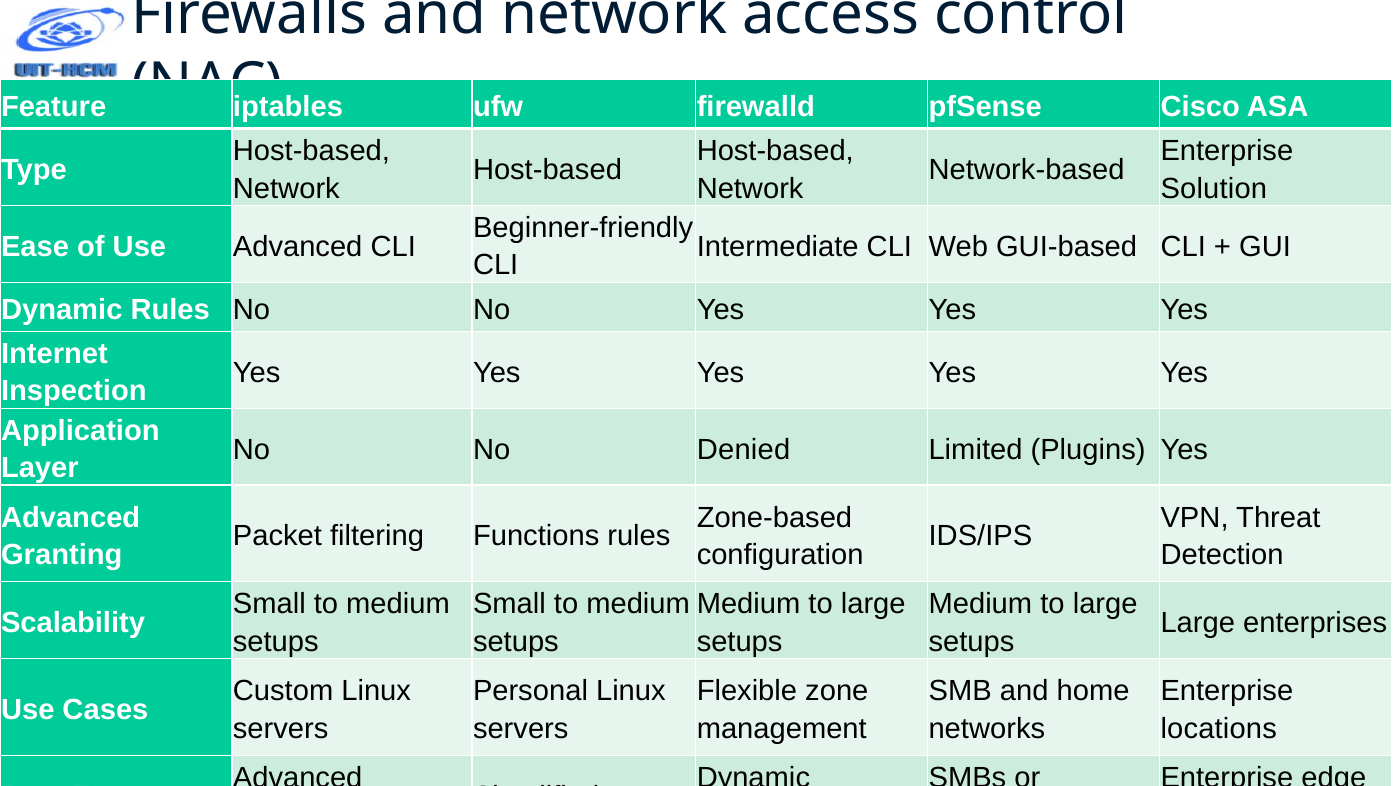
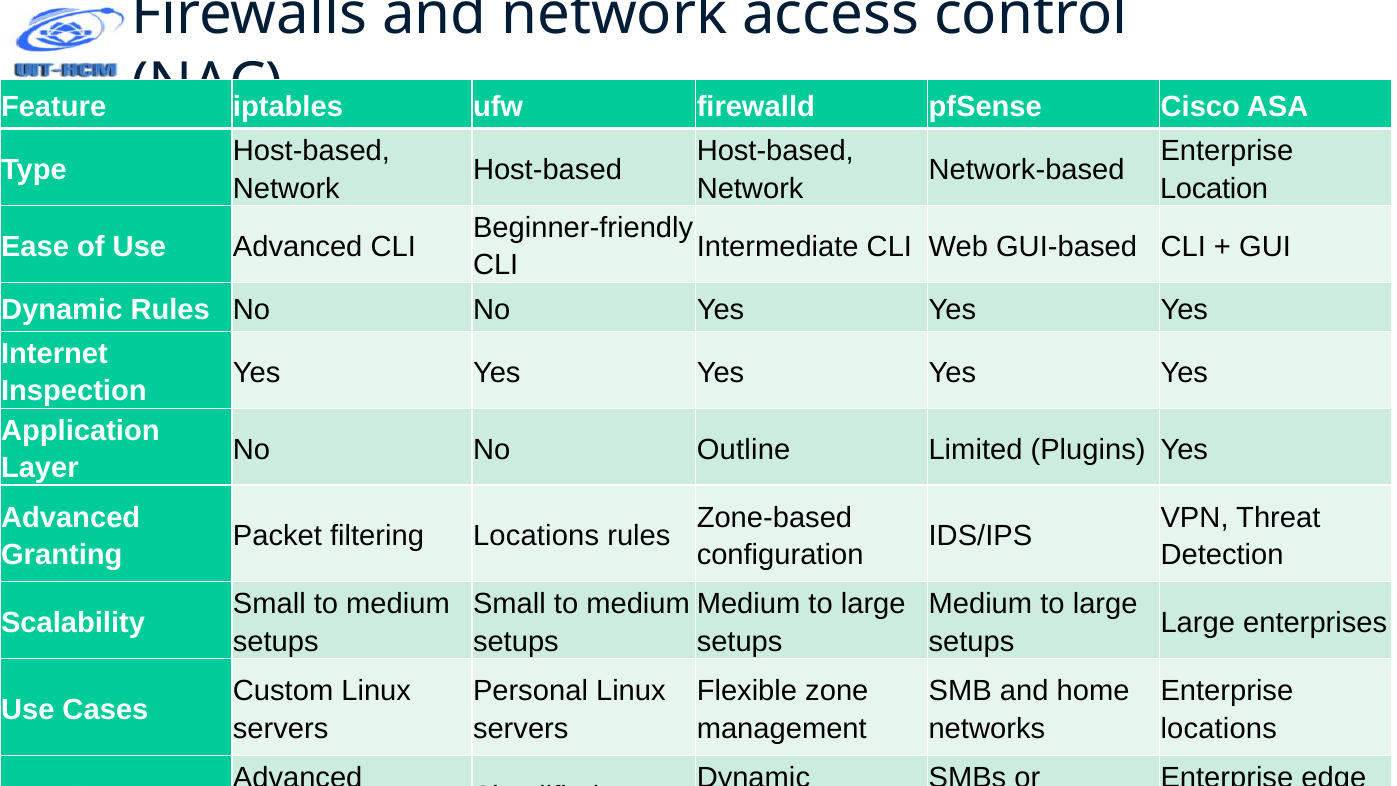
Solution: Solution -> Location (1214, 188)
Denied: Denied -> Outline (744, 449)
filtering Functions: Functions -> Locations (536, 536)
